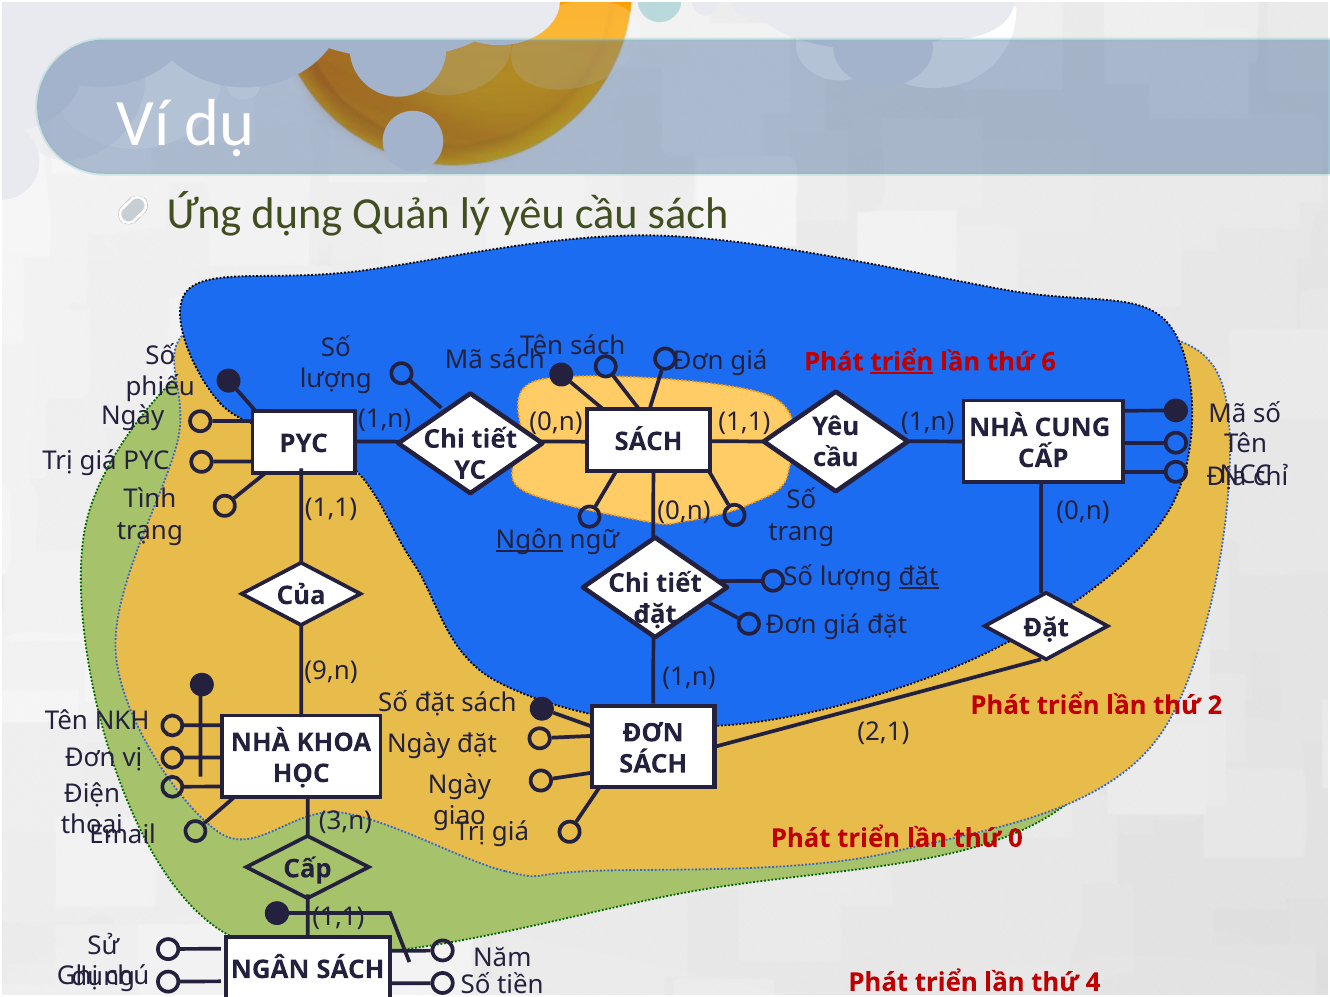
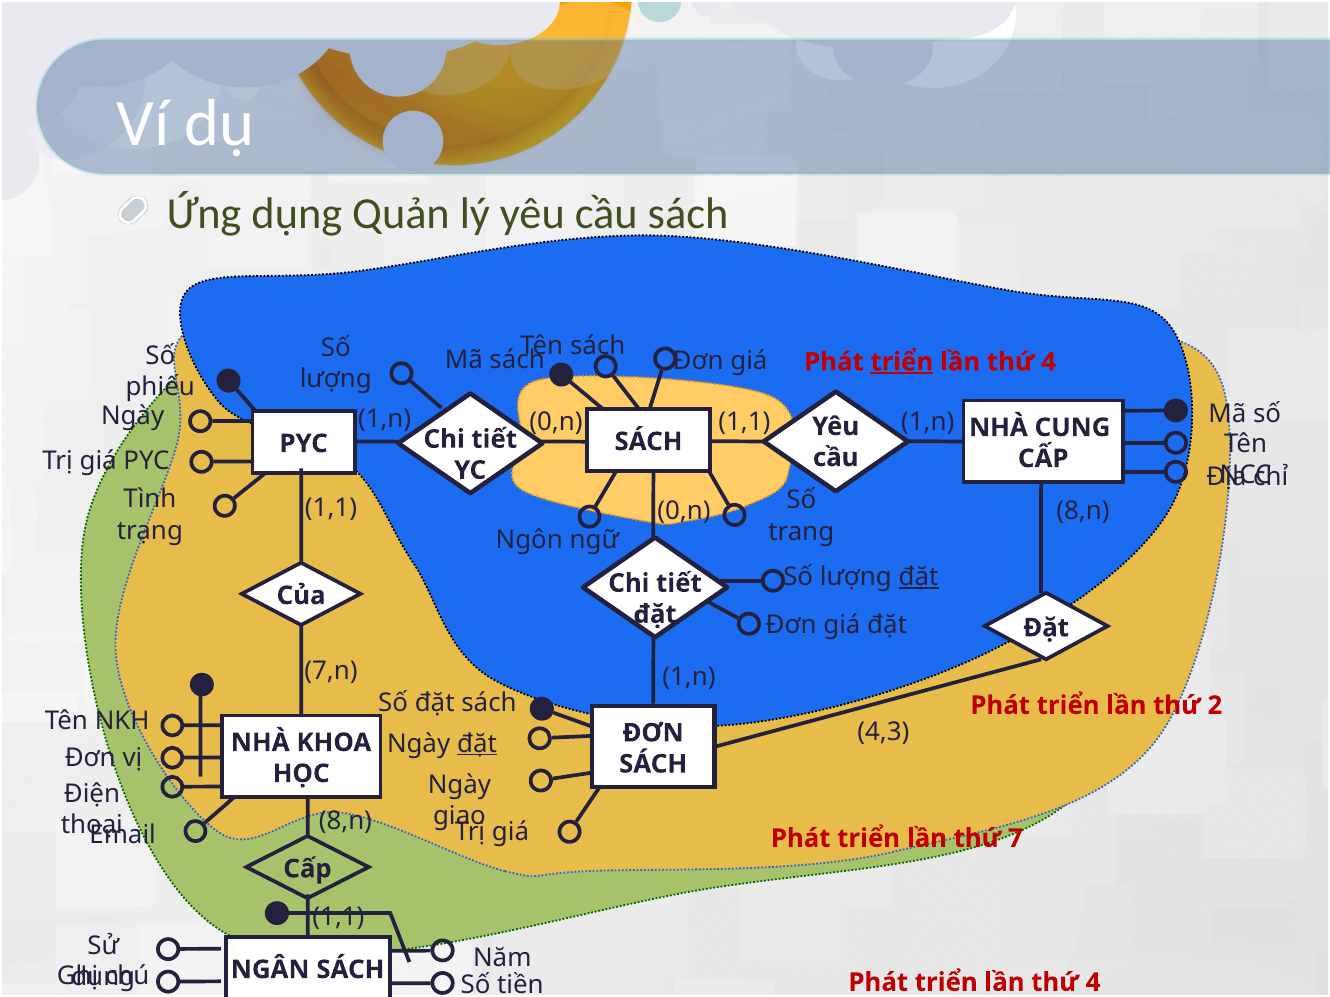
6: 6 -> 4 (1049, 362)
0,n: 0,n -> 8,n (1083, 511)
Ngôn underline: present -> none (529, 540)
9,n: 9,n -> 7,n (331, 672)
2,1: 2,1 -> 4,3 (883, 732)
đặt underline: none -> present (477, 744)
3,n: 3,n -> 8,n (345, 821)
0: 0 -> 7 (1015, 839)
